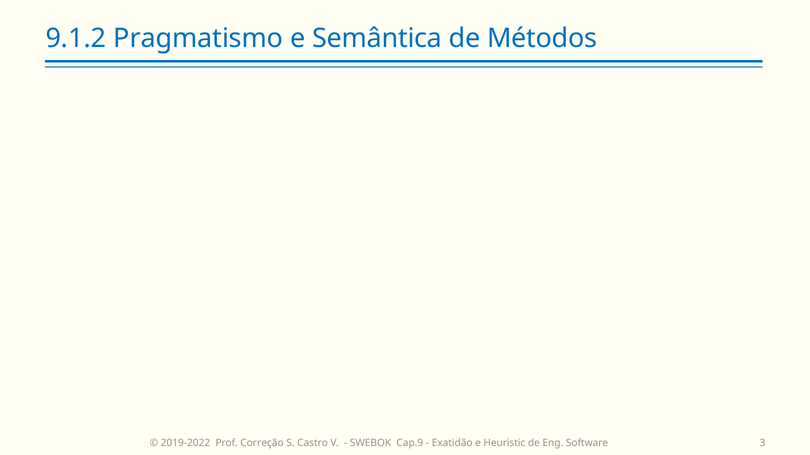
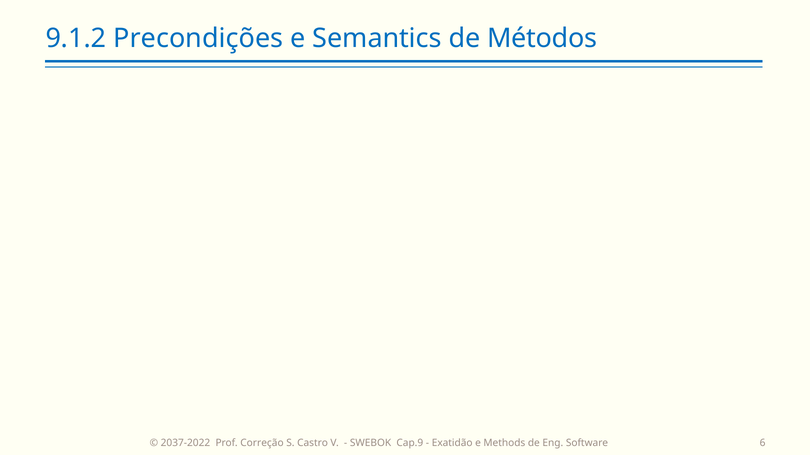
Pragmatismo: Pragmatismo -> Precondições (198, 39)
Semântica: Semântica -> Semantics (377, 39)
2019-2022: 2019-2022 -> 2037-2022 (185, 443)
Heuristic: Heuristic -> Methods (504, 443)
3: 3 -> 6 (763, 443)
